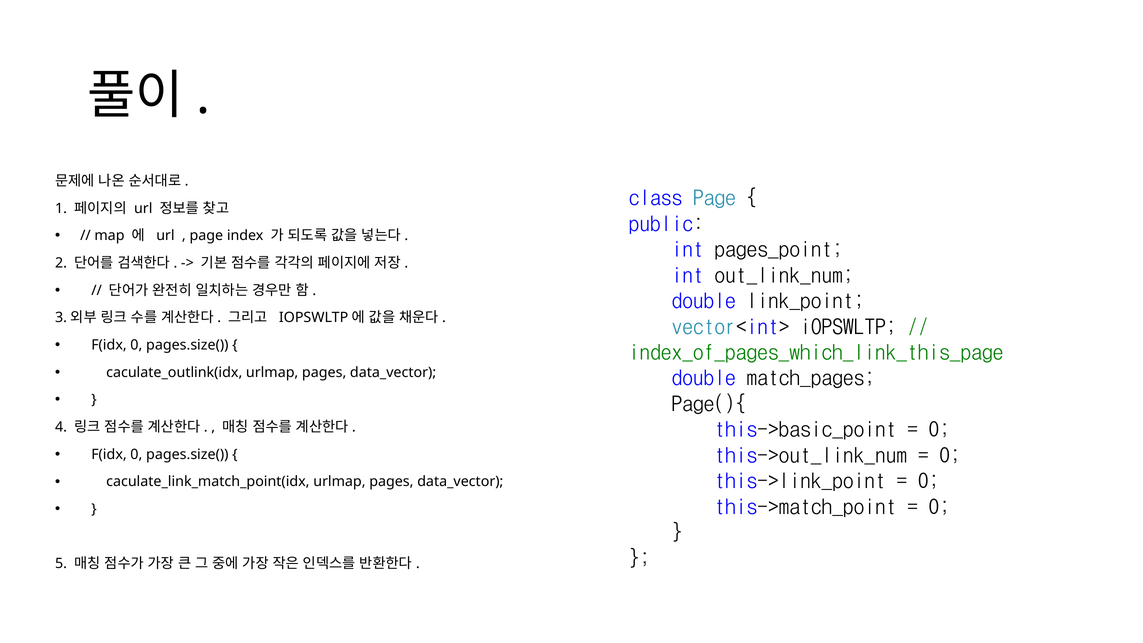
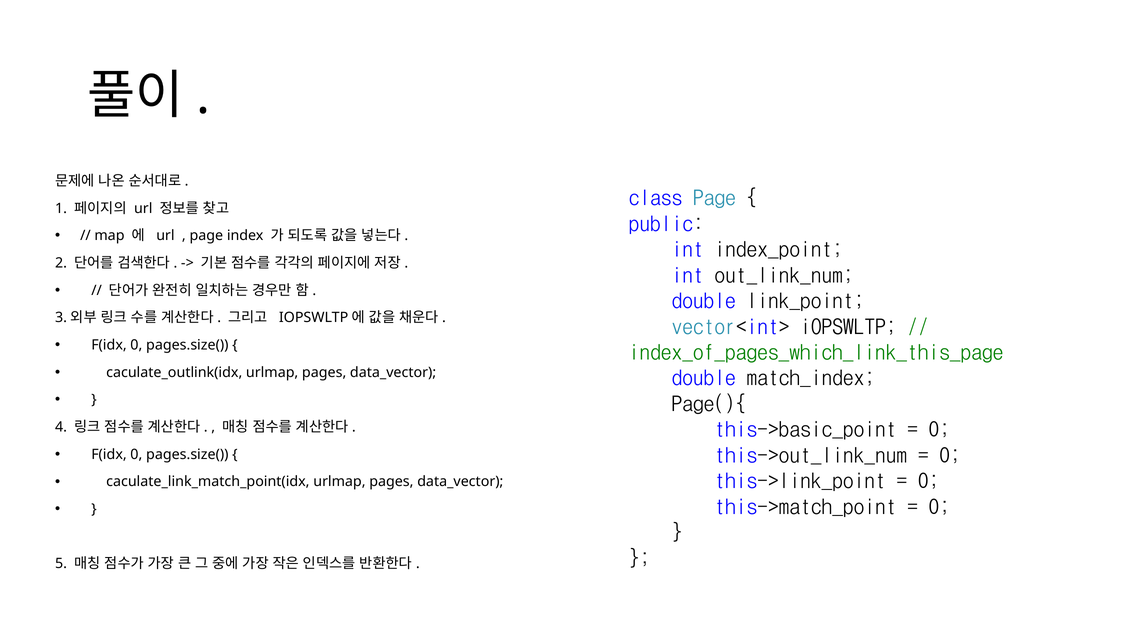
pages_point: pages_point -> index_point (779, 250)
match_pages: match_pages -> match_index (811, 378)
